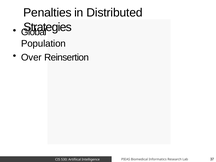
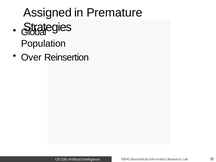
Penalties: Penalties -> Assigned (47, 13)
Distributed: Distributed -> Premature (114, 13)
